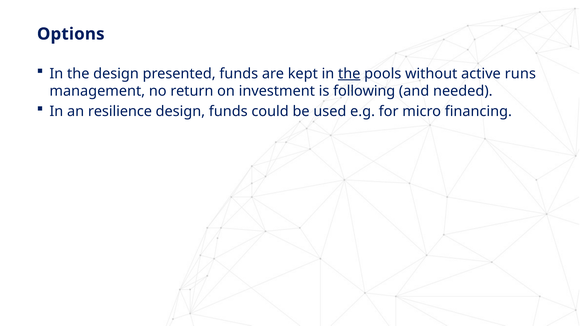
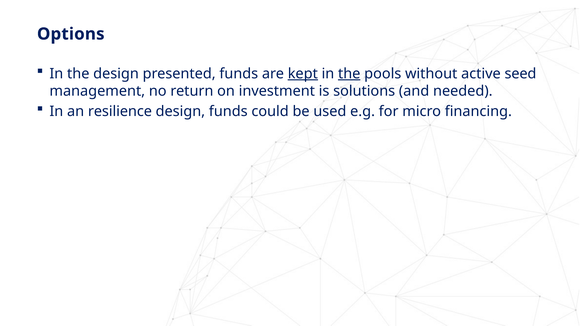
kept underline: none -> present (303, 74)
runs: runs -> seed (520, 74)
following: following -> solutions (364, 91)
